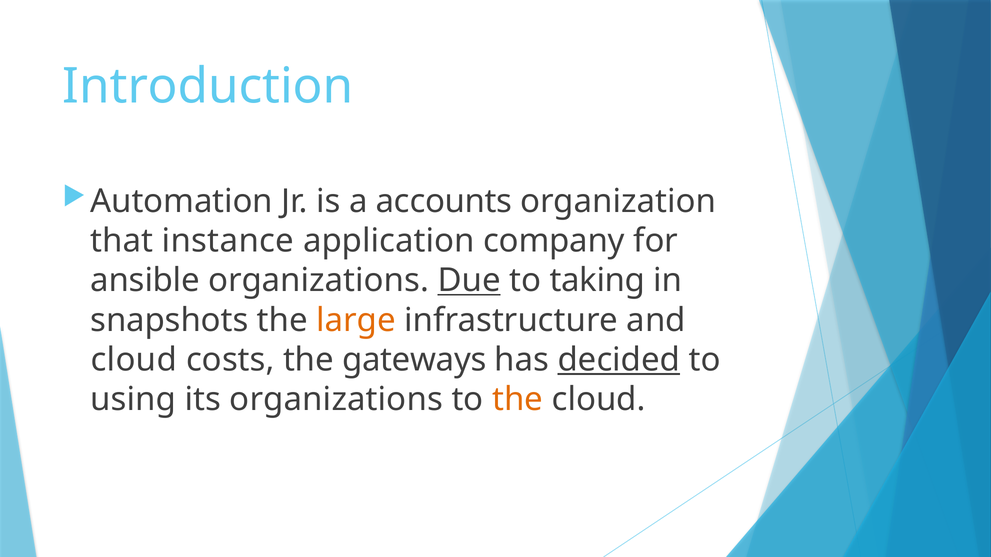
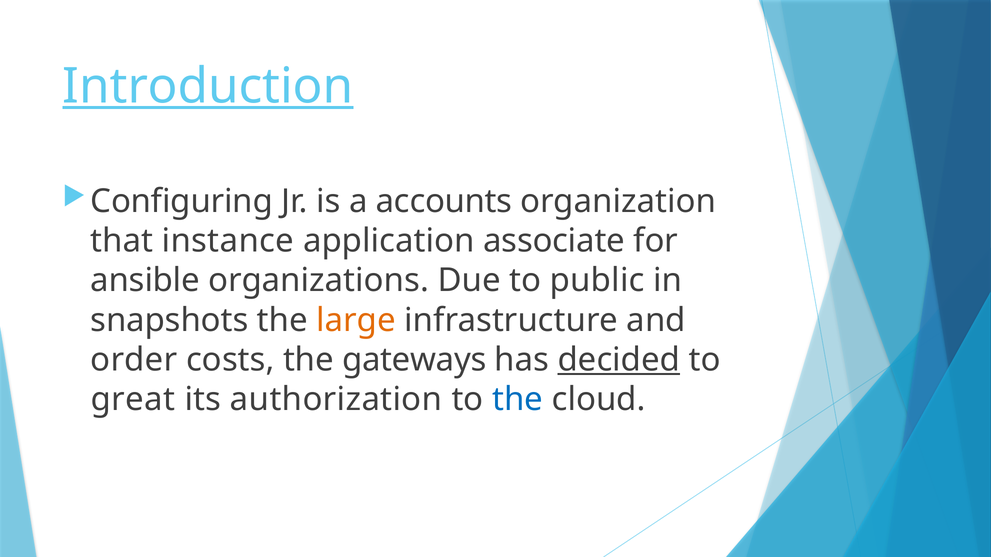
Introduction underline: none -> present (208, 86)
Automation: Automation -> Configuring (182, 201)
company: company -> associate (554, 241)
Due underline: present -> none (469, 281)
taking: taking -> public (597, 281)
cloud: cloud -> order (134, 360)
using: using -> great (133, 400)
its organizations: organizations -> authorization (336, 400)
the colour: orange -> blue (518, 400)
